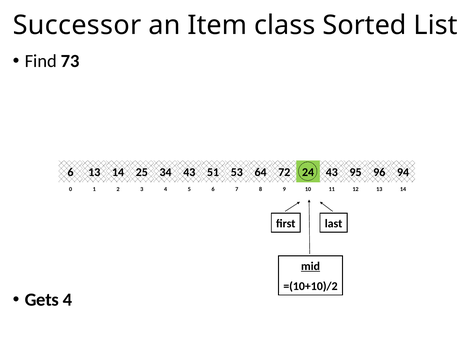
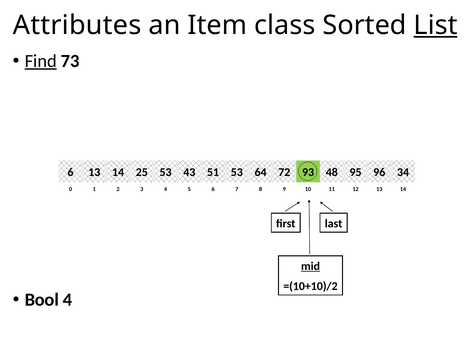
Successor: Successor -> Attributes (77, 25)
List underline: none -> present (436, 25)
Find underline: none -> present (41, 61)
25 34: 34 -> 53 (166, 172)
24: 24 -> 93 (308, 172)
72 43: 43 -> 48 (332, 172)
94: 94 -> 34 (403, 172)
Gets: Gets -> Bool (42, 300)
